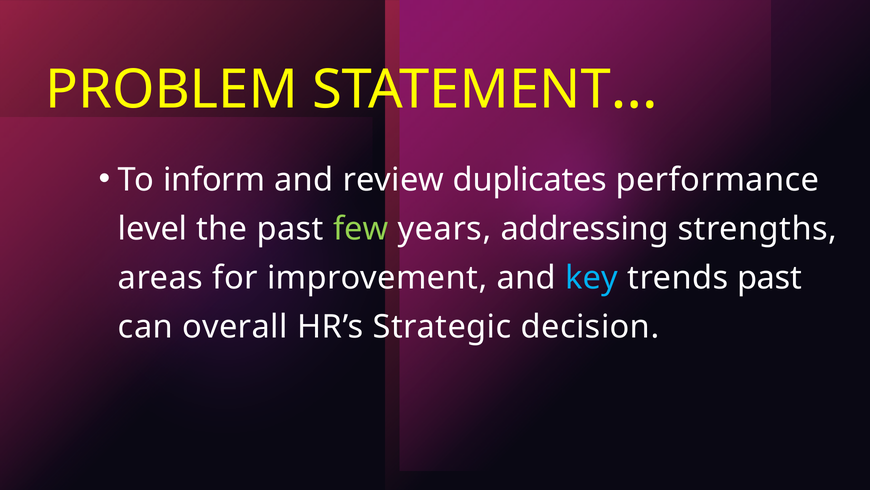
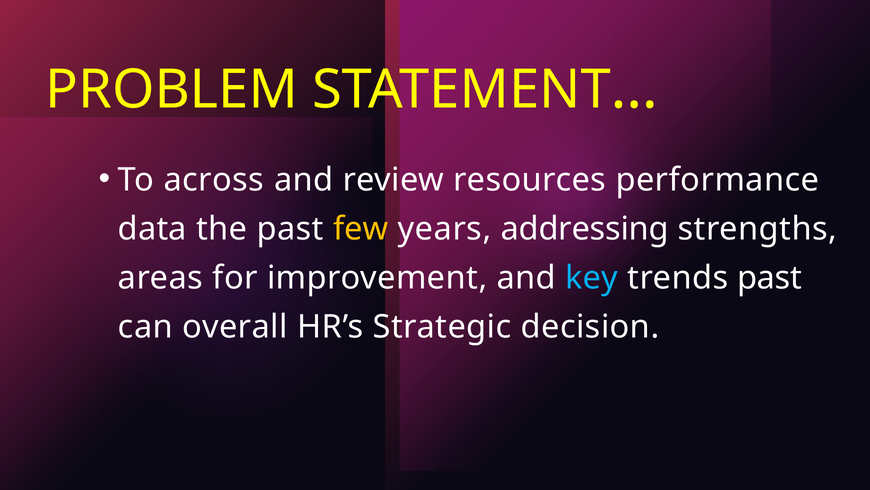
inform: inform -> across (214, 180)
duplicates: duplicates -> resources (530, 180)
level: level -> data (152, 229)
few colour: light green -> yellow (361, 229)
